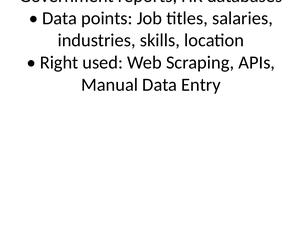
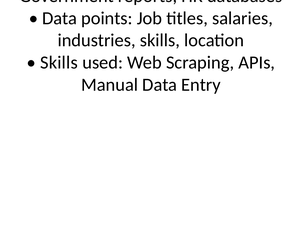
Right: Right -> Skills (59, 62)
